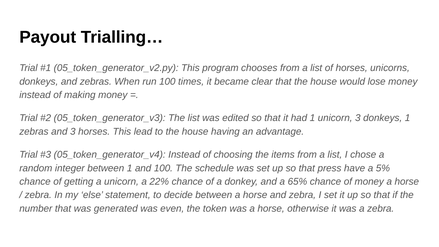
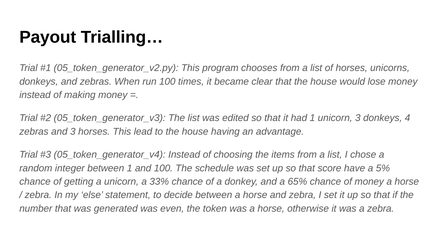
donkeys 1: 1 -> 4 (408, 118)
press: press -> score (330, 168)
22%: 22% -> 33% (159, 182)
